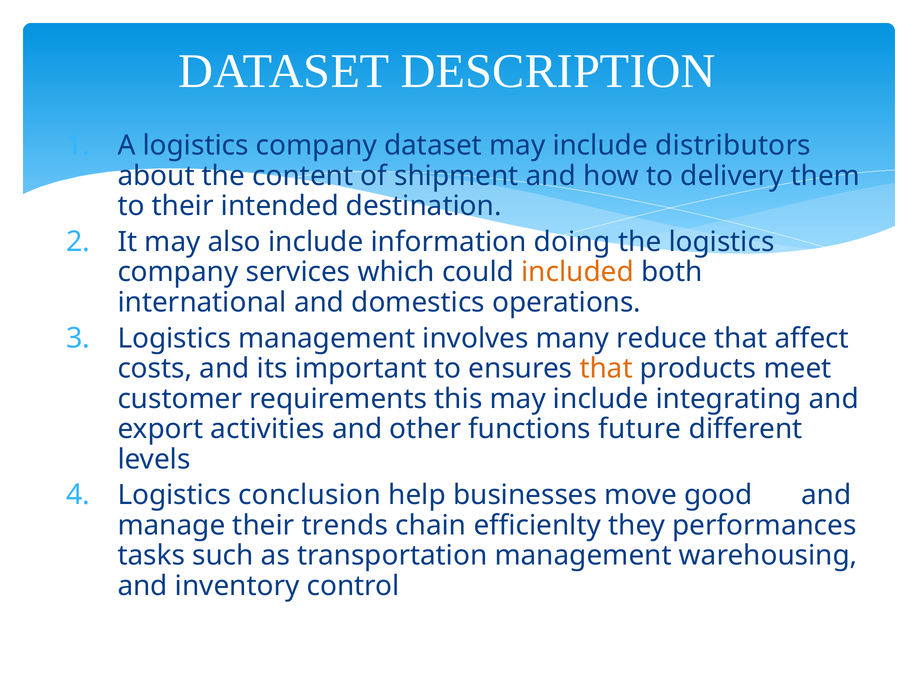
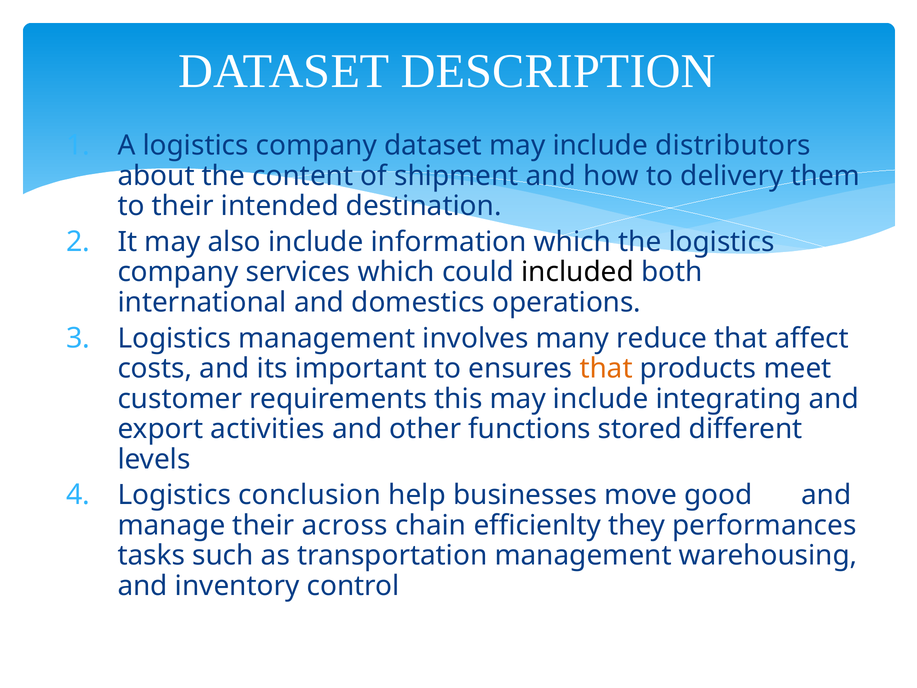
information doing: doing -> which (572, 242)
included colour: orange -> black (578, 272)
future: future -> stored (640, 429)
trends: trends -> across (345, 525)
